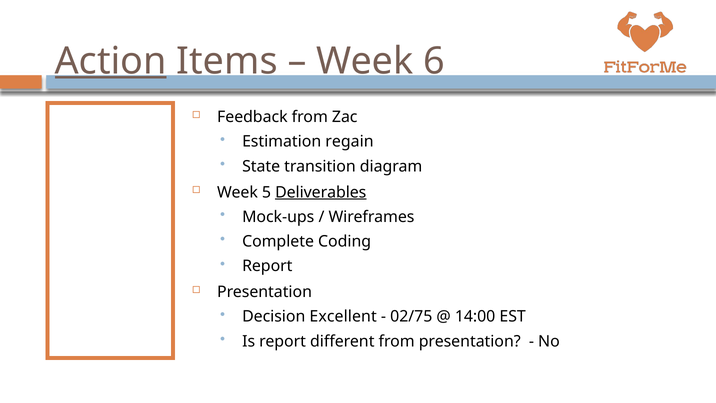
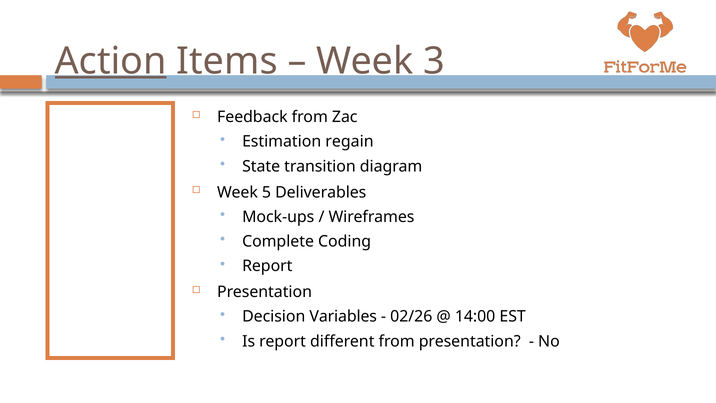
6: 6 -> 3 (434, 61)
Deliverables underline: present -> none (321, 192)
Excellent: Excellent -> Variables (343, 317)
02/75: 02/75 -> 02/26 (411, 317)
